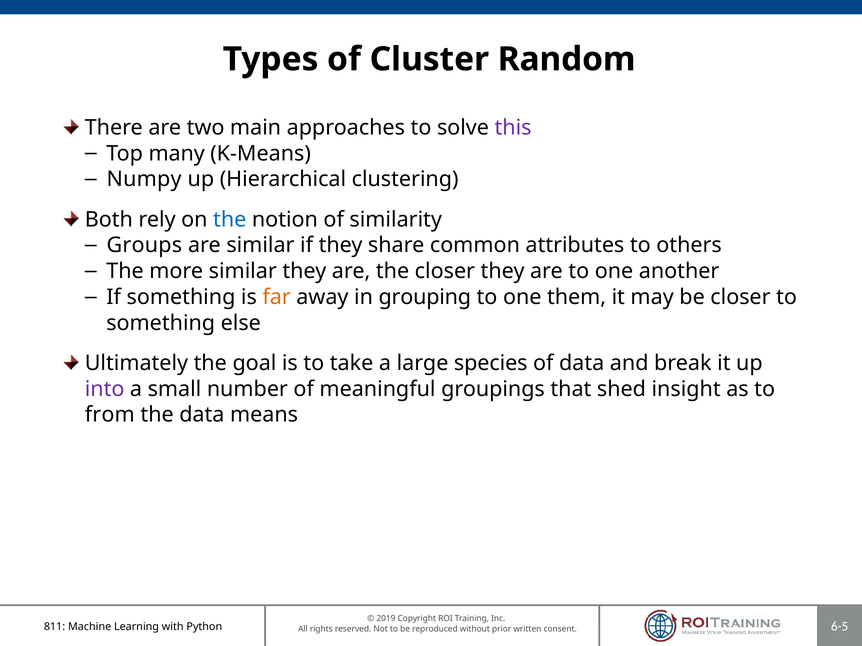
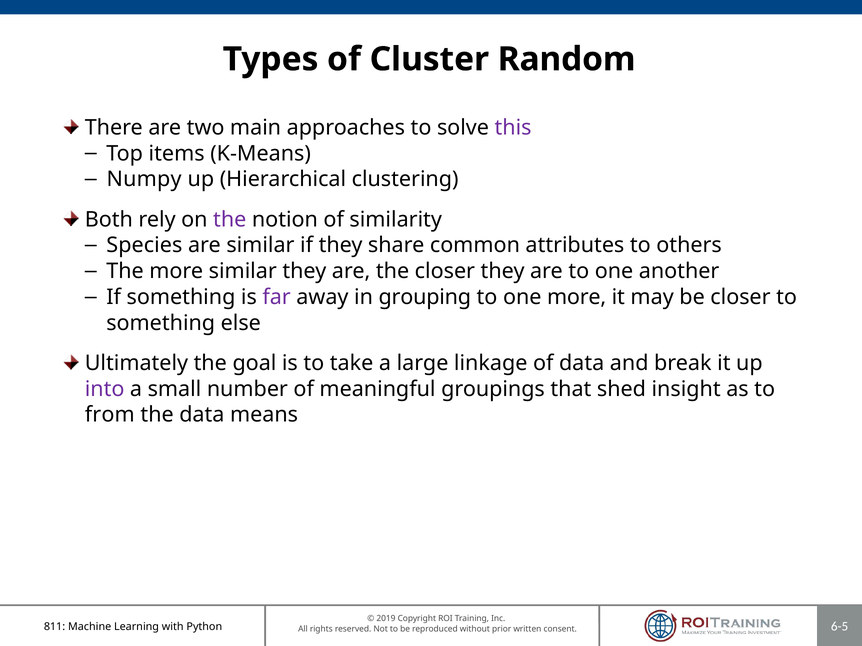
many: many -> items (177, 154)
the colour: blue -> purple (230, 220)
Groups: Groups -> Species (144, 246)
far colour: orange -> purple (277, 297)
one them: them -> more (577, 297)
species: species -> linkage (491, 363)
